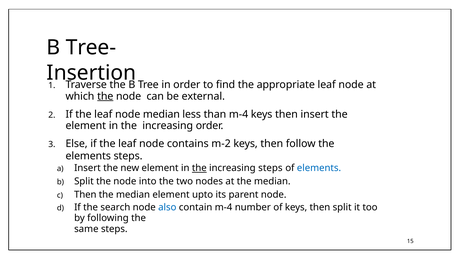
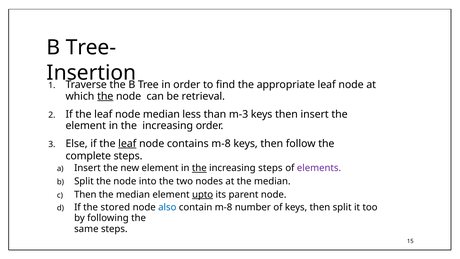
external: external -> retrieval (203, 96)
than m-4: m-4 -> m-3 (239, 114)
leaf underline: none -> present (127, 143)
contains m-2: m-2 -> m-8 (221, 143)
elements: elements -> complete (88, 156)
elements colour: blue -> purple (319, 168)
upto underline: none -> present (203, 194)
search: search -> stored (115, 207)
contain m-4: m-4 -> m-8 (224, 207)
